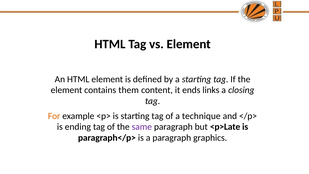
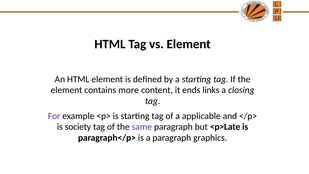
them: them -> more (129, 90)
For colour: orange -> purple (54, 116)
technique: technique -> applicable (201, 116)
ending: ending -> society (78, 127)
